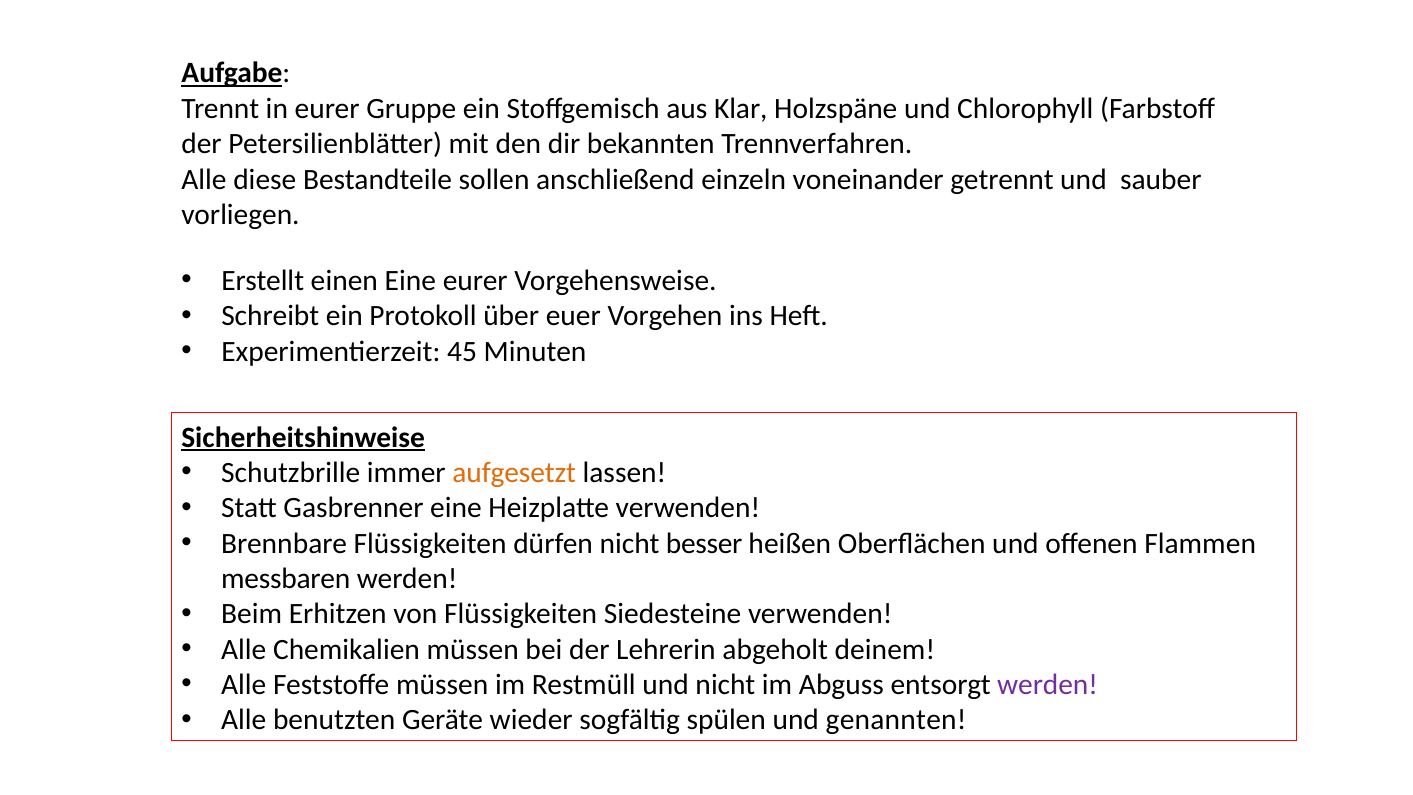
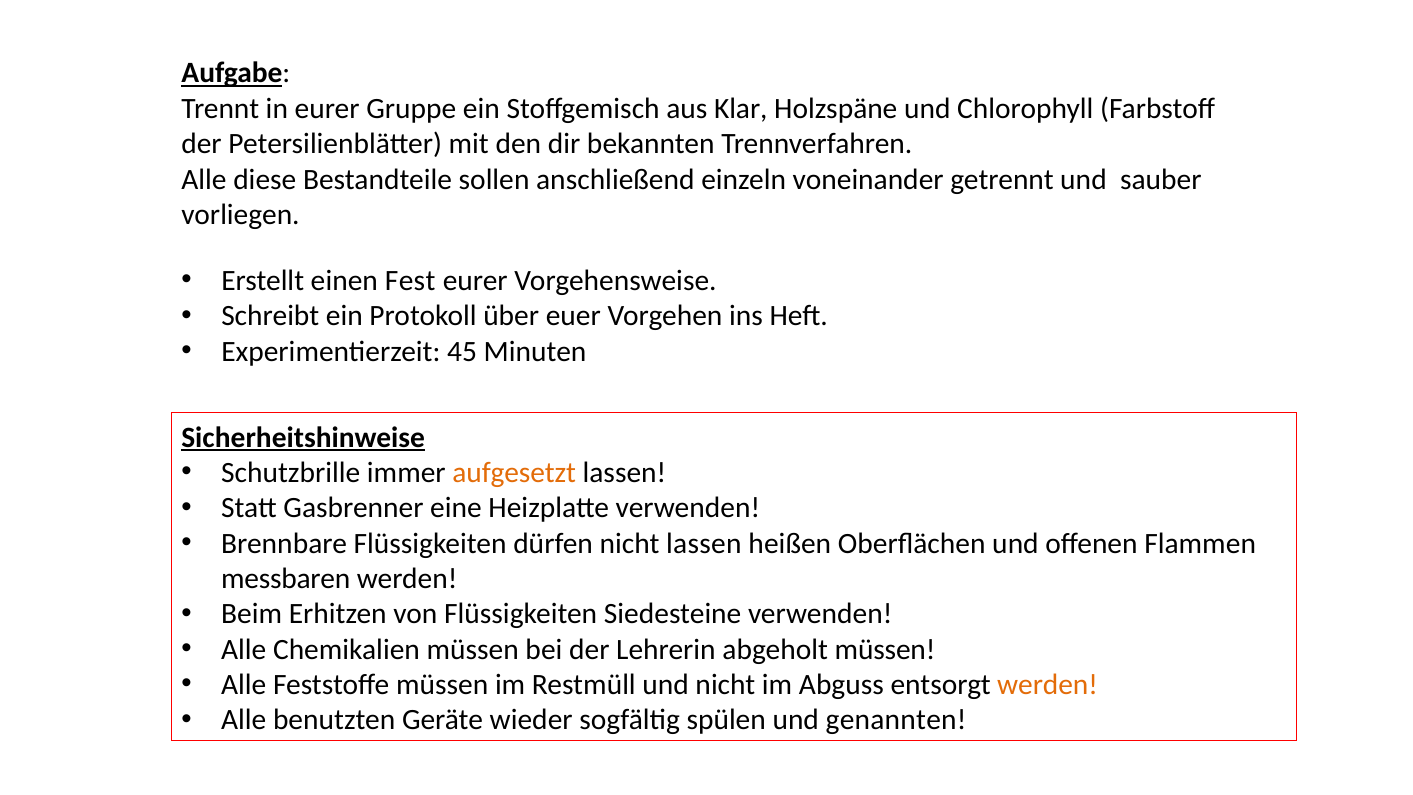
einen Eine: Eine -> Fest (410, 281)
nicht besser: besser -> lassen (704, 543)
abgeholt deinem: deinem -> müssen (885, 649)
werden colour: purple -> orange (1048, 685)
